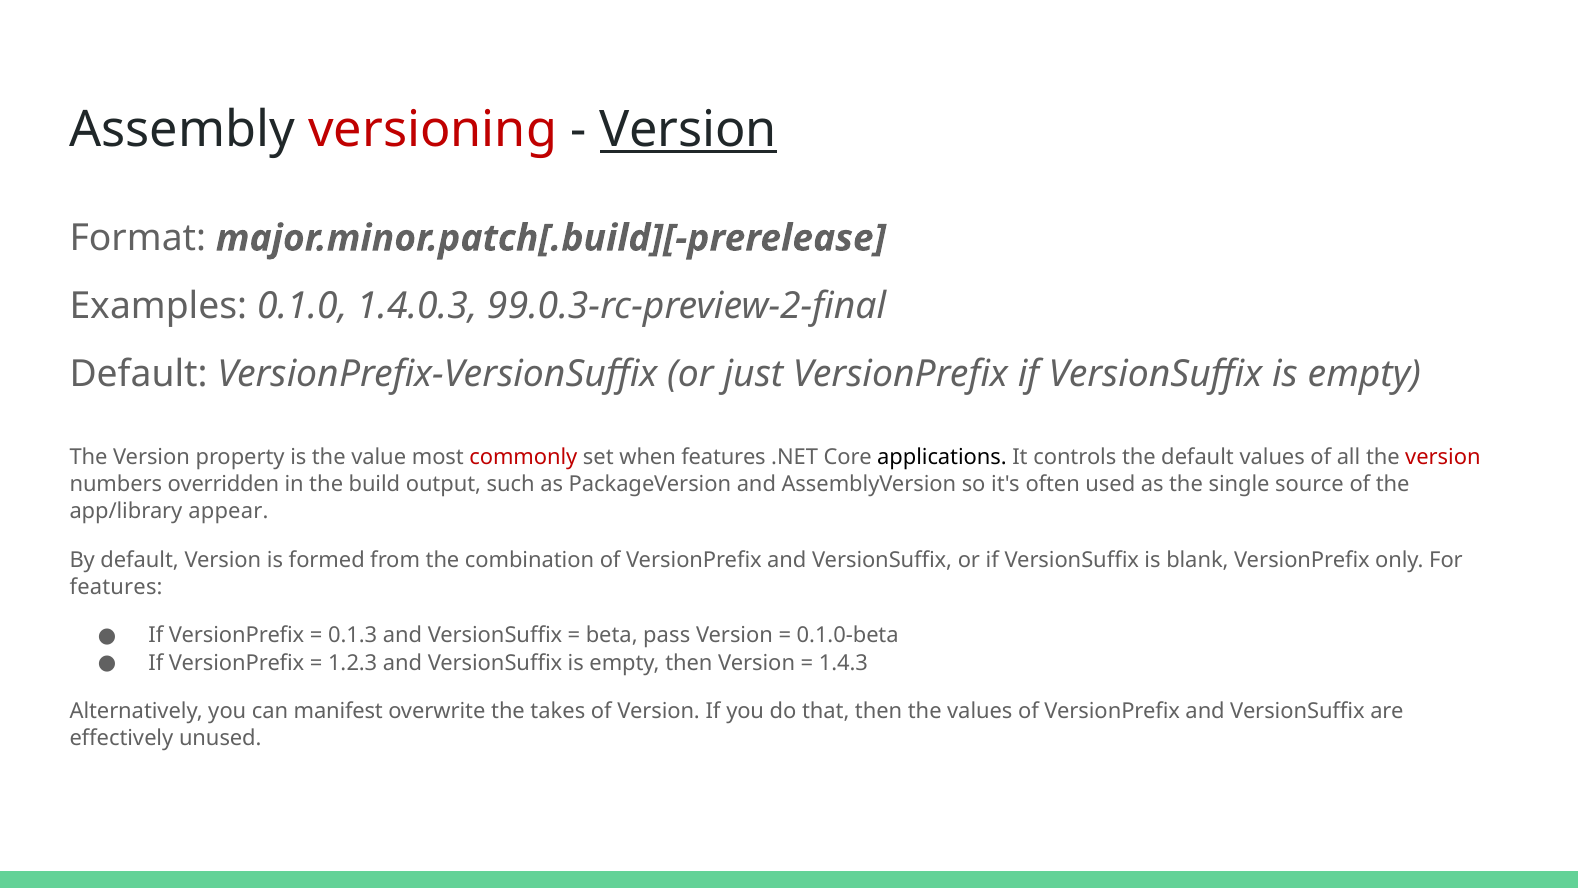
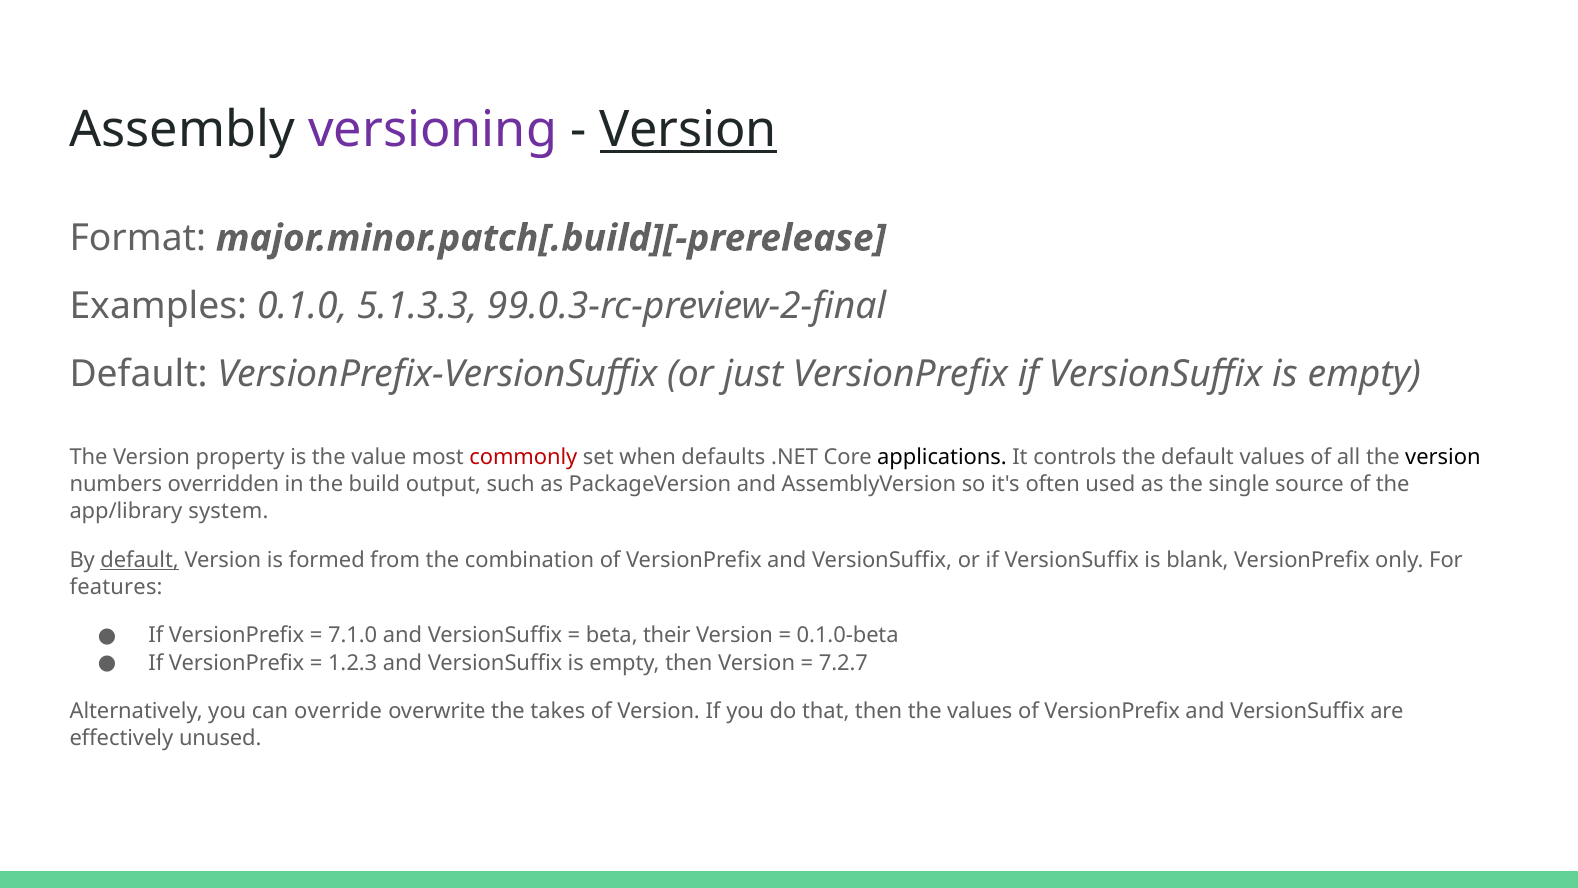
versioning colour: red -> purple (433, 130)
1.4.0.3: 1.4.0.3 -> 5.1.3.3 (417, 306)
when features: features -> defaults (723, 457)
version colour: red -> black (1443, 457)
appear: appear -> system (228, 511)
default underline: none -> present (140, 560)
0.1.3: 0.1.3 -> 7.1.0 (353, 635)
pass: pass -> their (667, 635)
1.4.3: 1.4.3 -> 7.2.7 (843, 663)
manifest: manifest -> override (338, 711)
